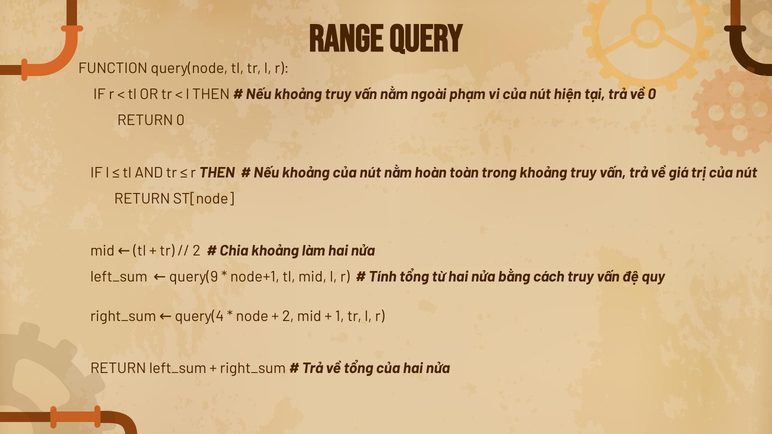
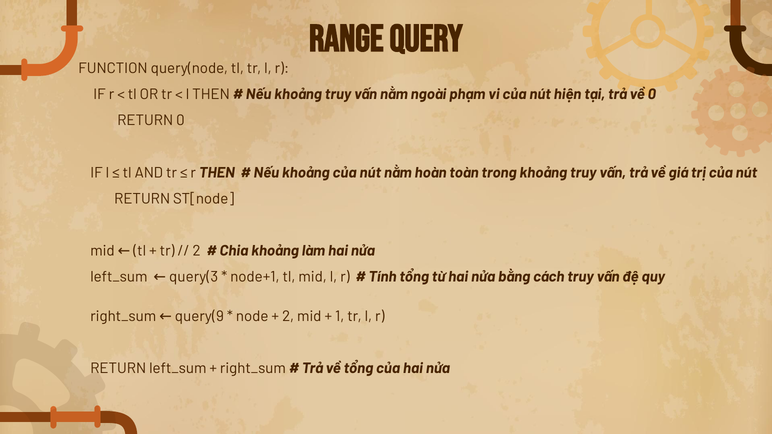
query(9: query(9 -> query(3 (194, 277)
query(4: query(4 -> query(9 (199, 316)
